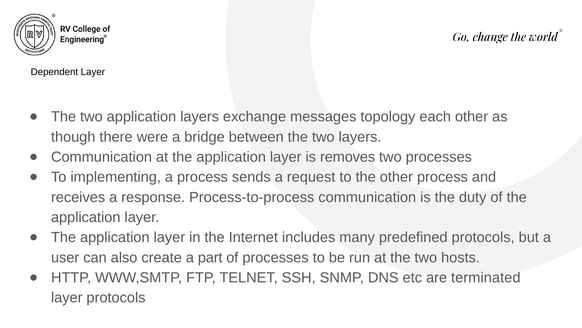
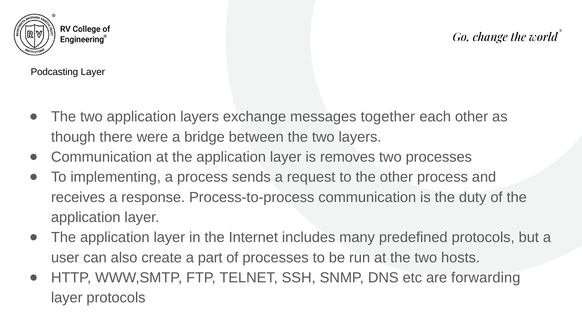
Dependent: Dependent -> Podcasting (54, 72)
topology: topology -> together (388, 117)
terminated: terminated -> forwarding (486, 277)
